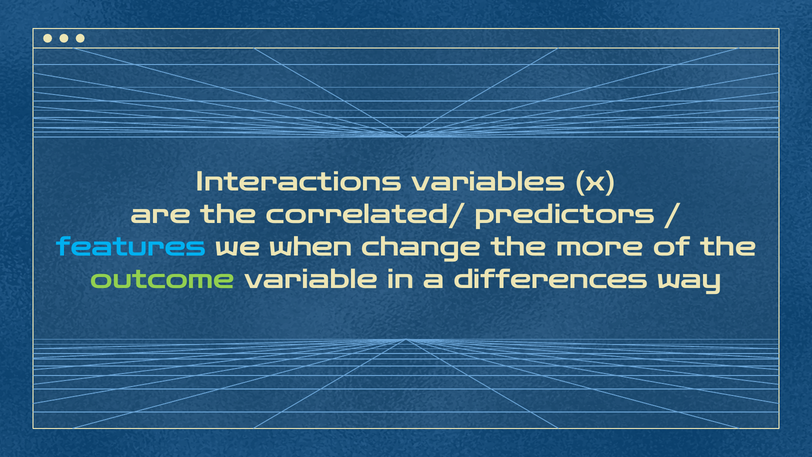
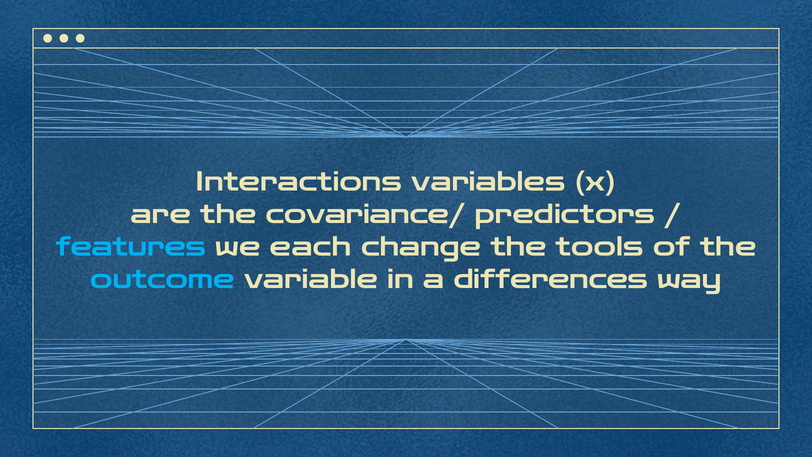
correlated/: correlated/ -> covariance/ (366, 214)
when: when -> each (311, 246)
more: more -> tools (600, 246)
outcome colour: light green -> light blue (163, 279)
